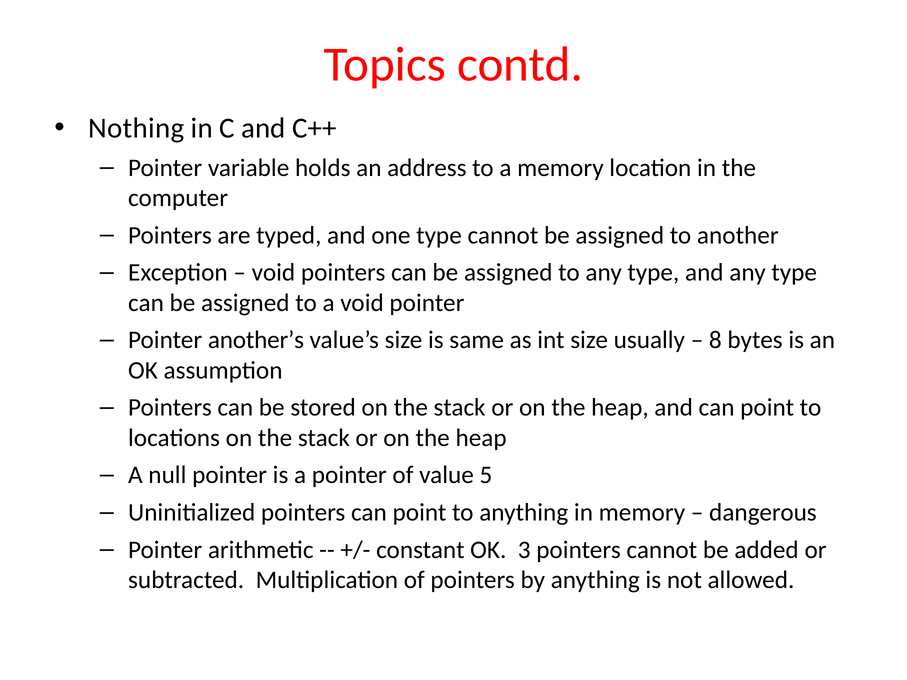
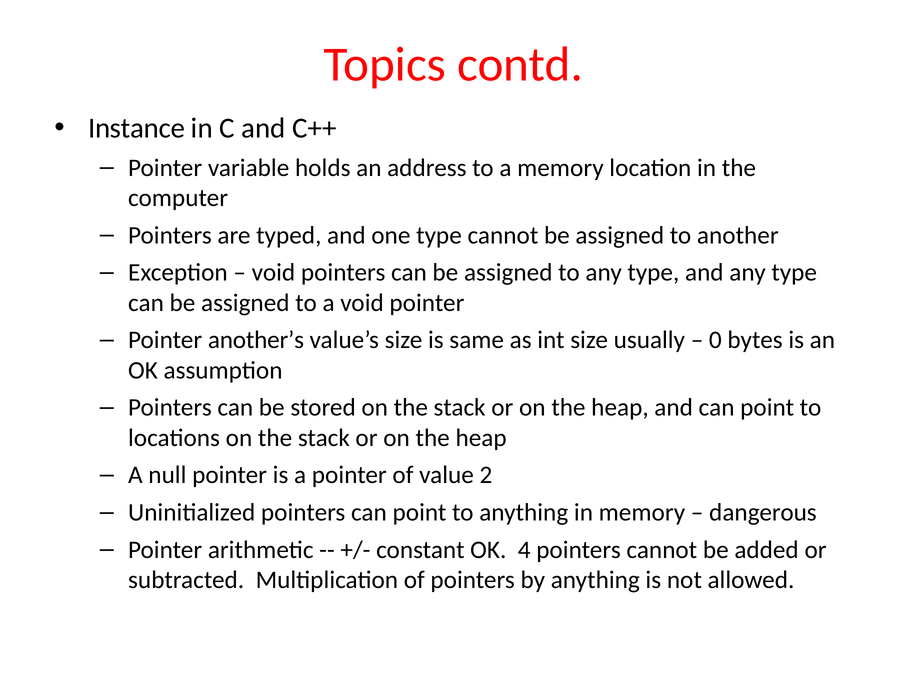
Nothing: Nothing -> Instance (137, 128)
8: 8 -> 0 (715, 340)
5: 5 -> 2 (486, 475)
3: 3 -> 4 (524, 550)
